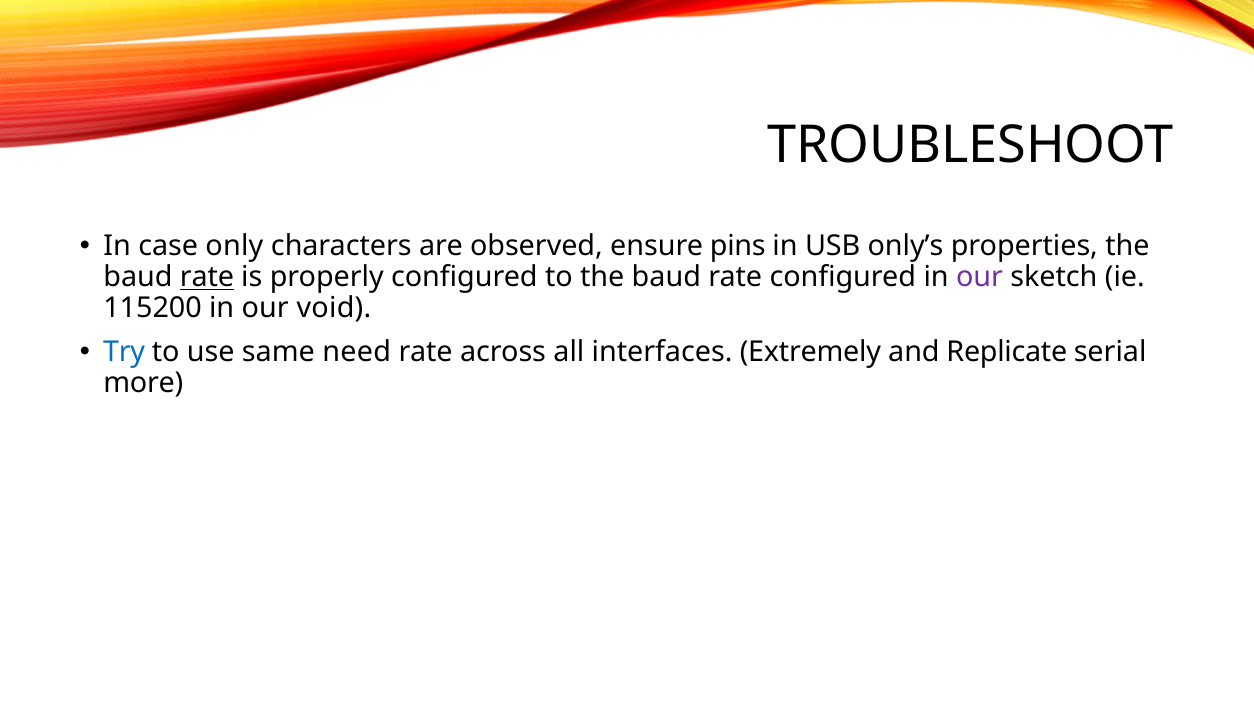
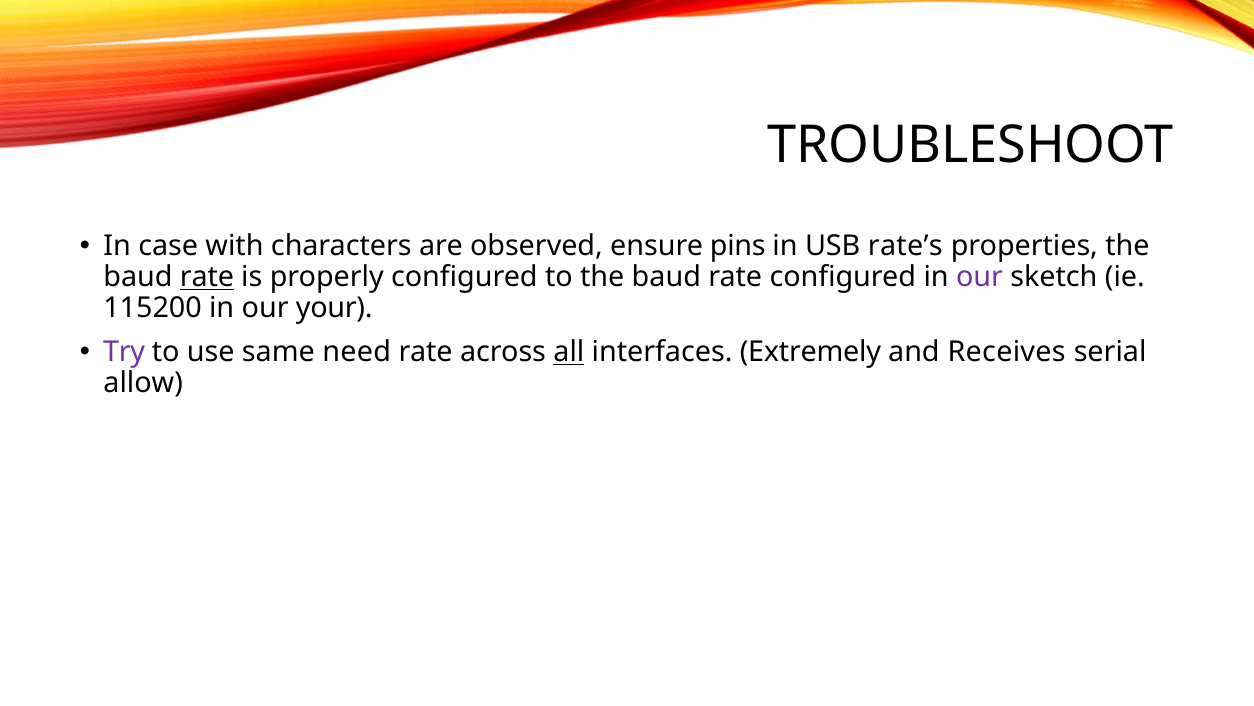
only: only -> with (235, 246)
only’s: only’s -> rate’s (905, 246)
void: void -> your (334, 308)
Try colour: blue -> purple (124, 352)
all underline: none -> present (569, 352)
Replicate: Replicate -> Receives (1007, 352)
more: more -> allow (143, 383)
